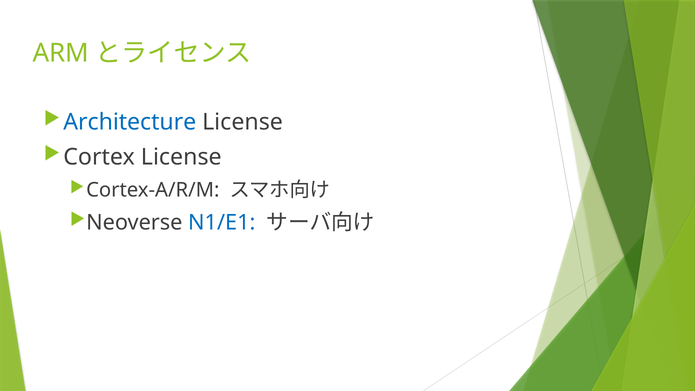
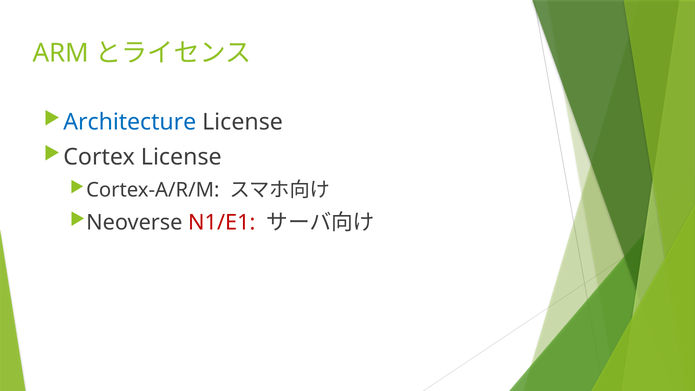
N1/E1 colour: blue -> red (222, 223)
